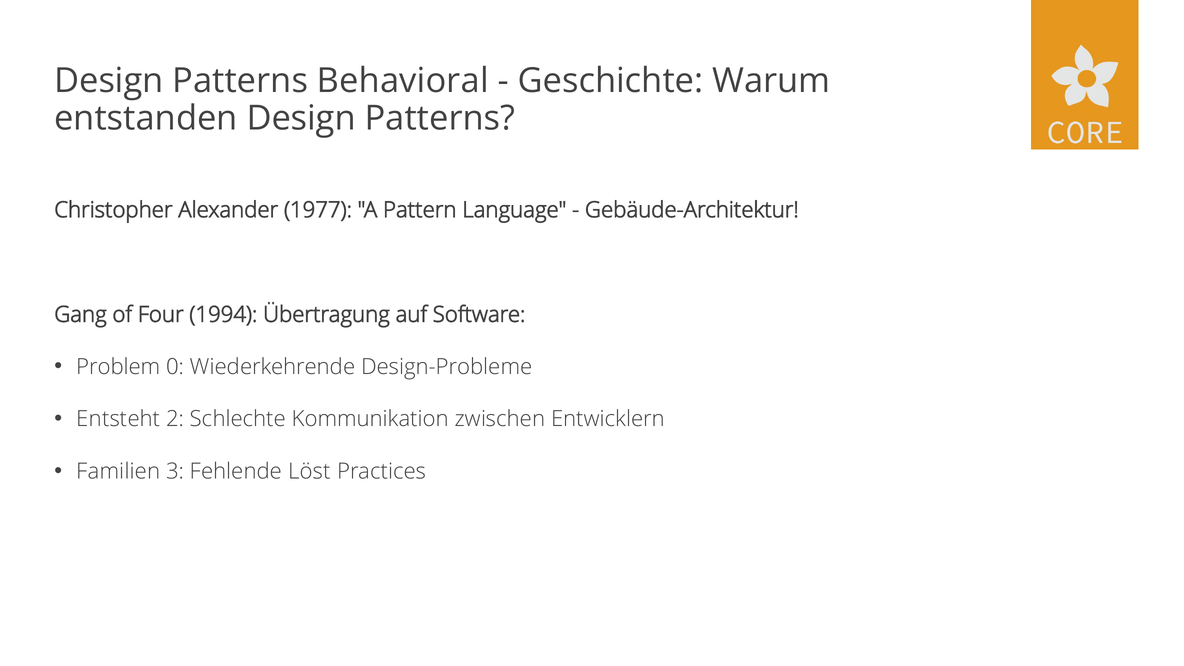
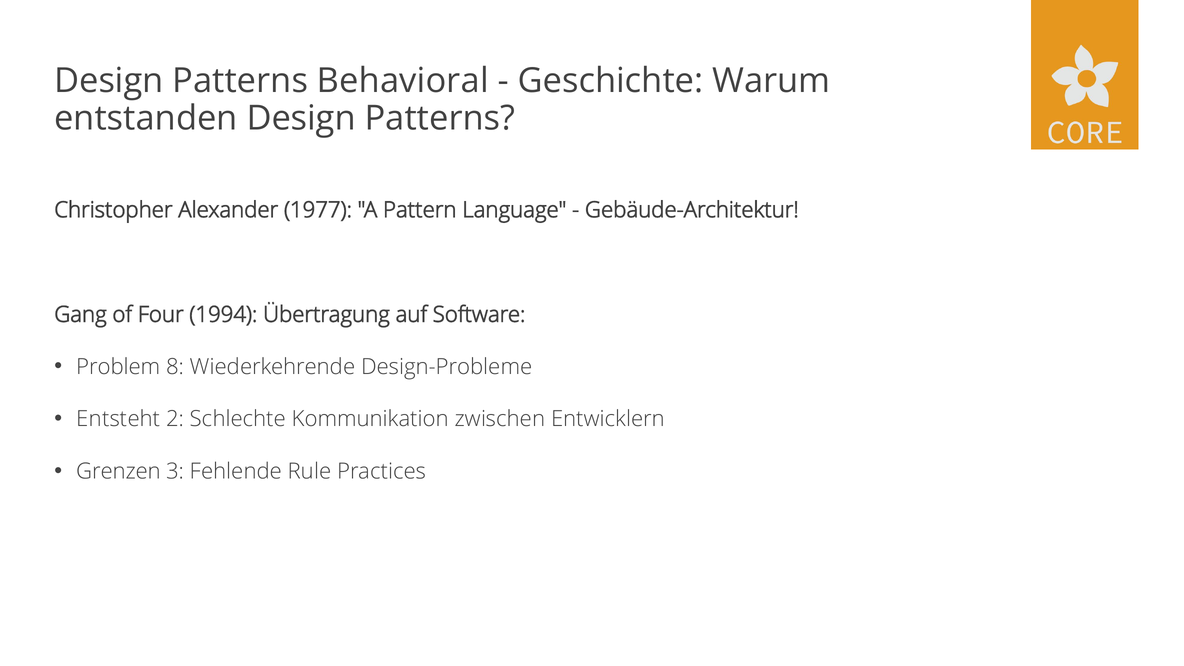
0: 0 -> 8 (175, 367)
Familien: Familien -> Grenzen (119, 471)
Löst: Löst -> Rule (310, 471)
